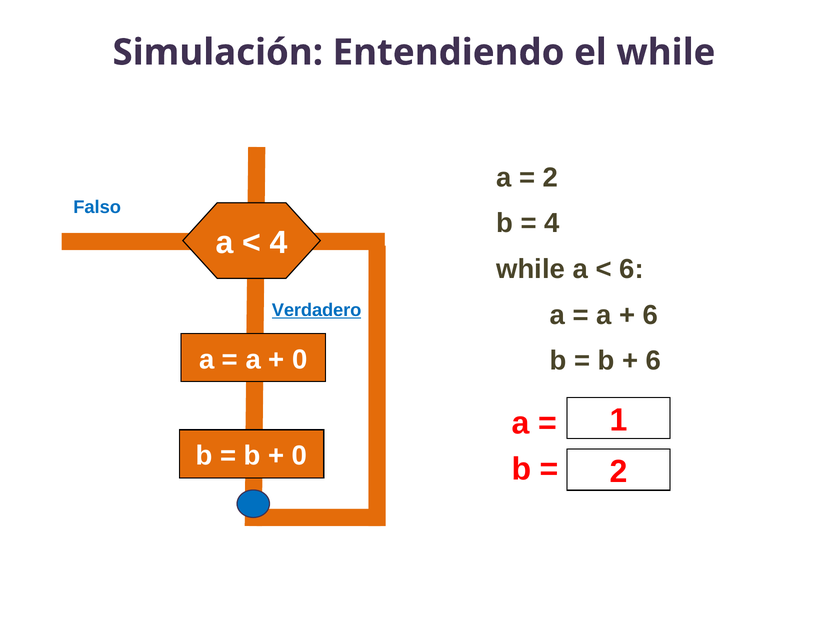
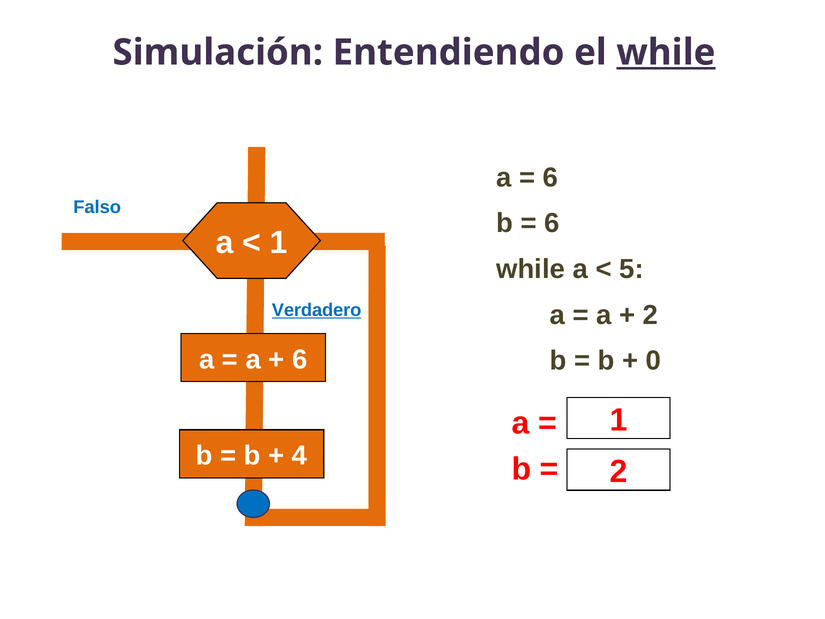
while underline: none -> present (666, 52)
2: 2 -> 6 (551, 177)
4: 4 -> 6 (552, 223)
4: 4 -> 1 (279, 243)
6: 6 -> 5 (632, 269)
6: 6 -> 2 (651, 315)
0: 0 -> 6 (300, 359)
6: 6 -> 0 (654, 361)
0: 0 -> 4 (300, 456)
